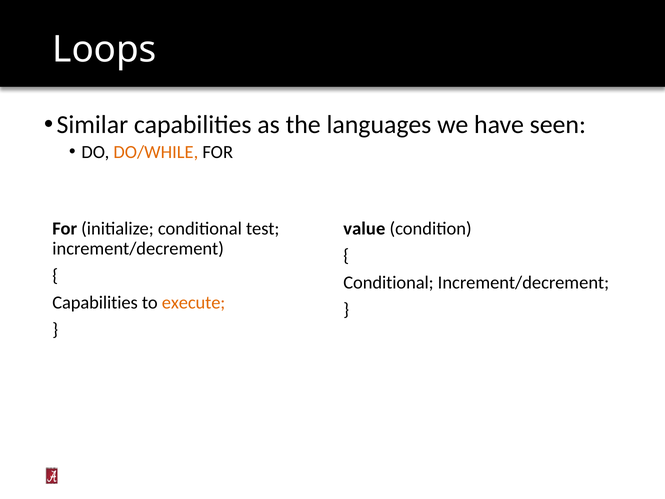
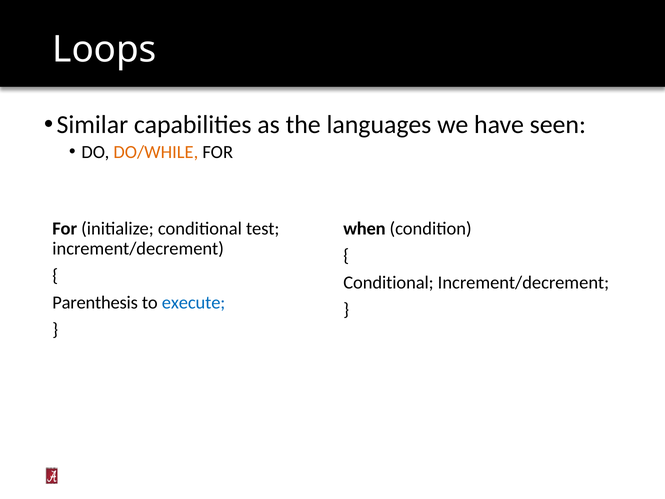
value: value -> when (364, 229)
Capabilities: Capabilities -> Parenthesis (95, 302)
execute colour: orange -> blue (194, 302)
